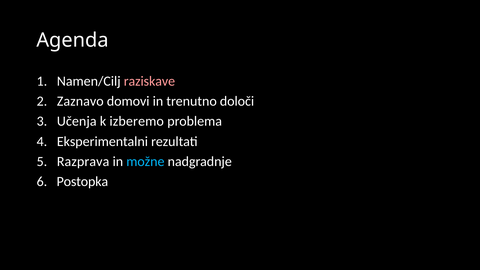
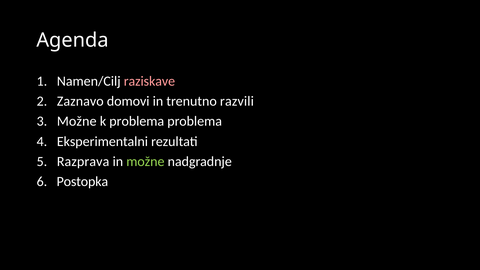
določi: določi -> razvili (237, 101)
Učenja: Učenja -> Možne (77, 121)
k izberemo: izberemo -> problema (137, 121)
možne colour: light blue -> light green (145, 162)
